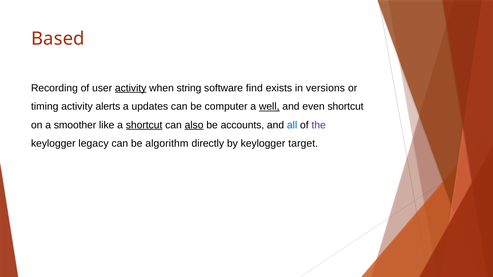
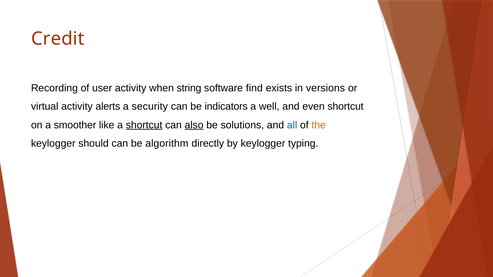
Based: Based -> Credit (58, 39)
activity underline: present -> none (131, 88)
timing: timing -> virtual (45, 107)
updates: updates -> security (150, 107)
computer: computer -> indicators (226, 107)
well underline: present -> none (269, 107)
accounts: accounts -> solutions (242, 125)
the colour: purple -> orange (319, 125)
legacy: legacy -> should (94, 144)
target: target -> typing (303, 144)
